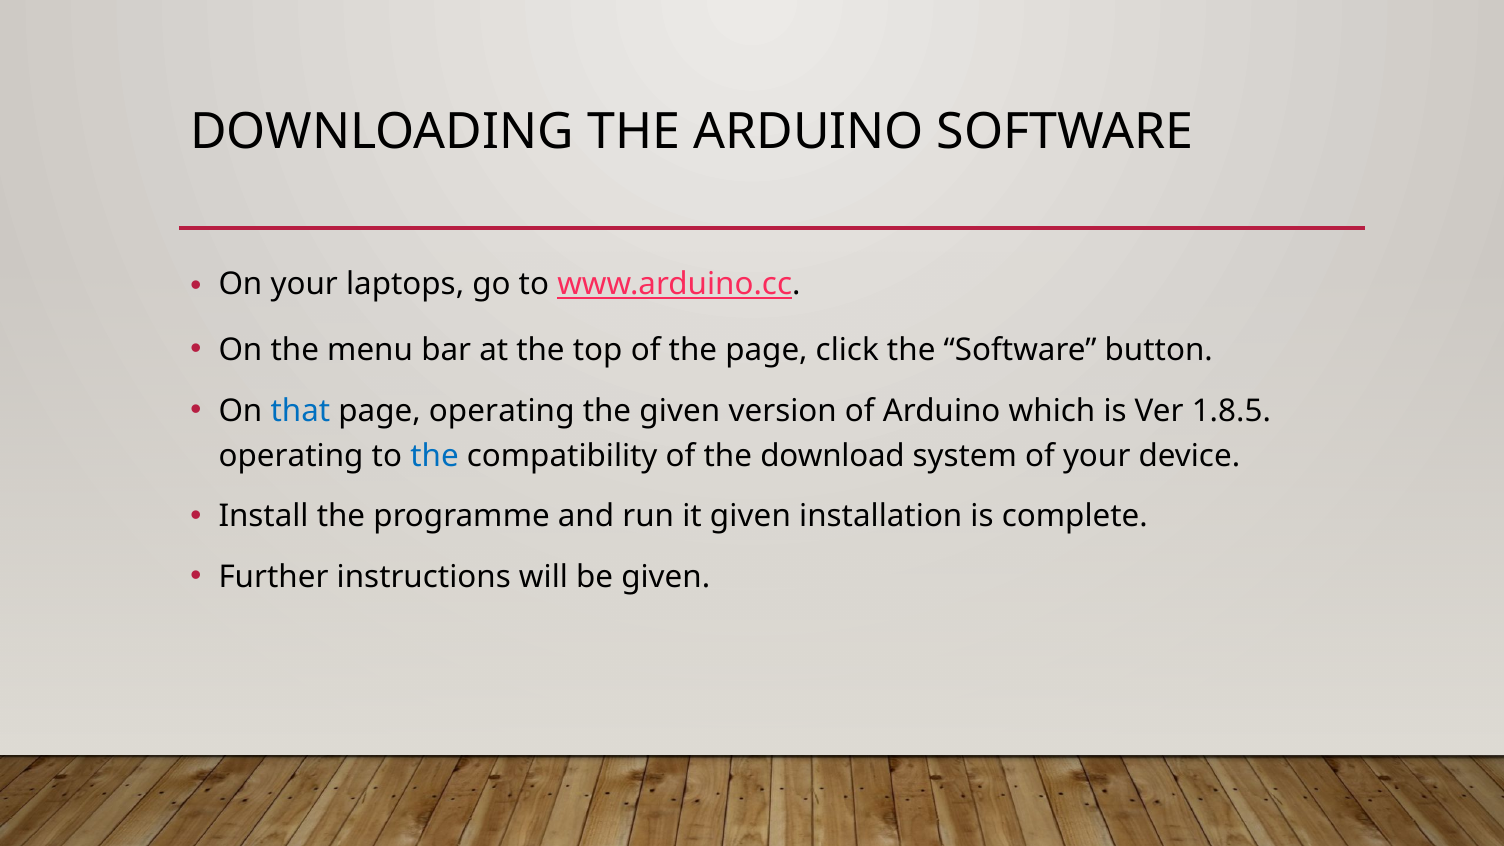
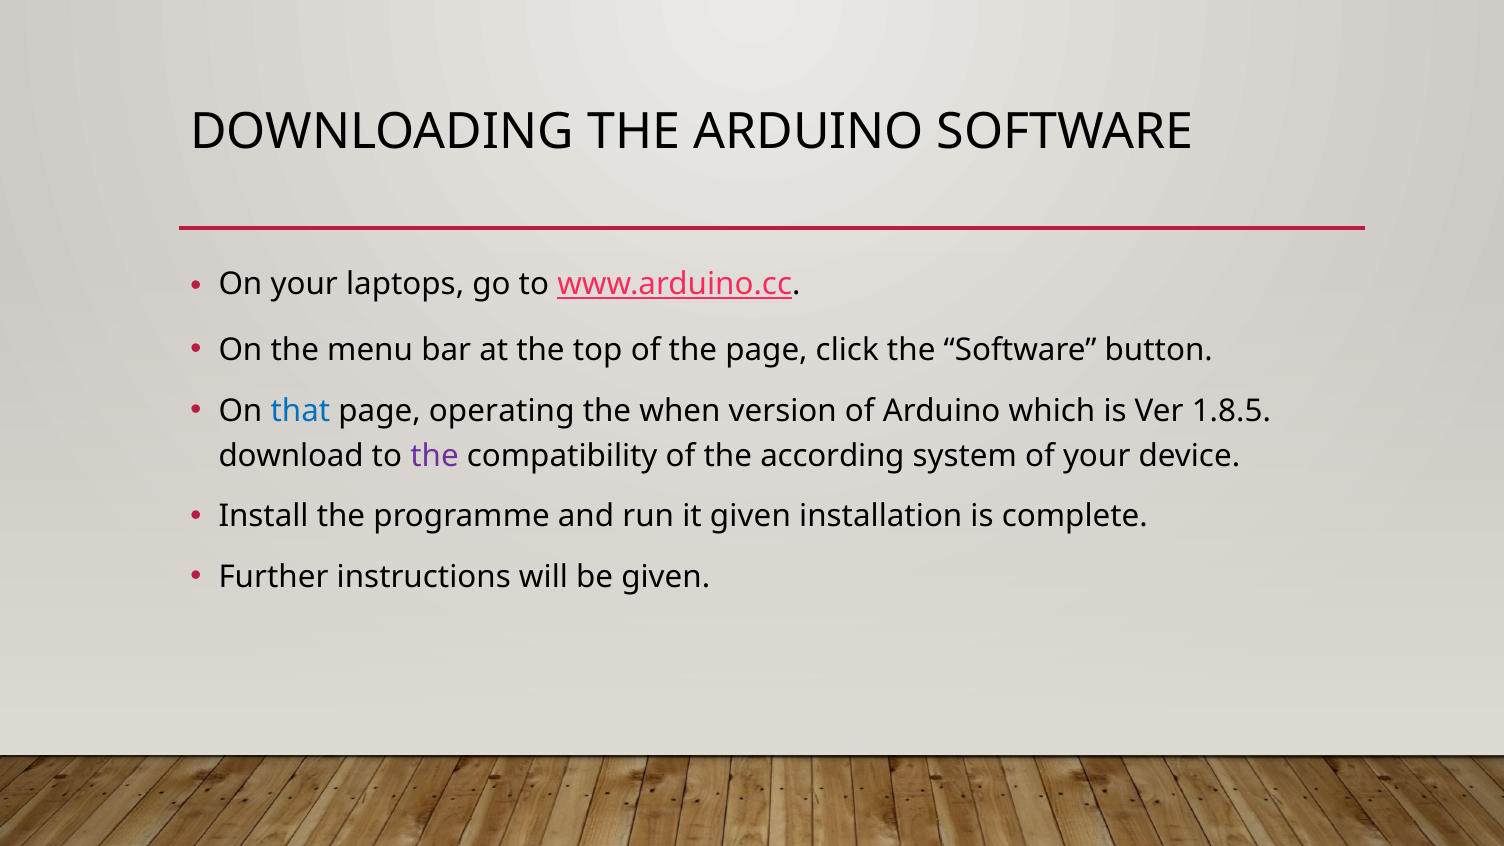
the given: given -> when (680, 411)
operating: operating -> download (291, 456)
the colour: blue -> purple (434, 456)
download: download -> according (832, 456)
